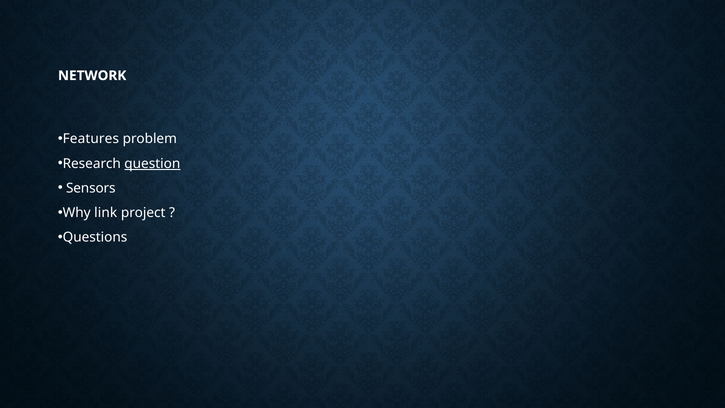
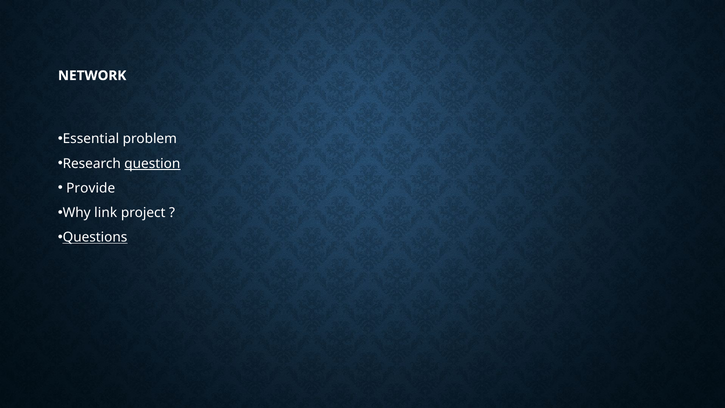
Features: Features -> Essential (91, 139)
Sensors: Sensors -> Provide (91, 188)
Questions underline: none -> present (95, 237)
